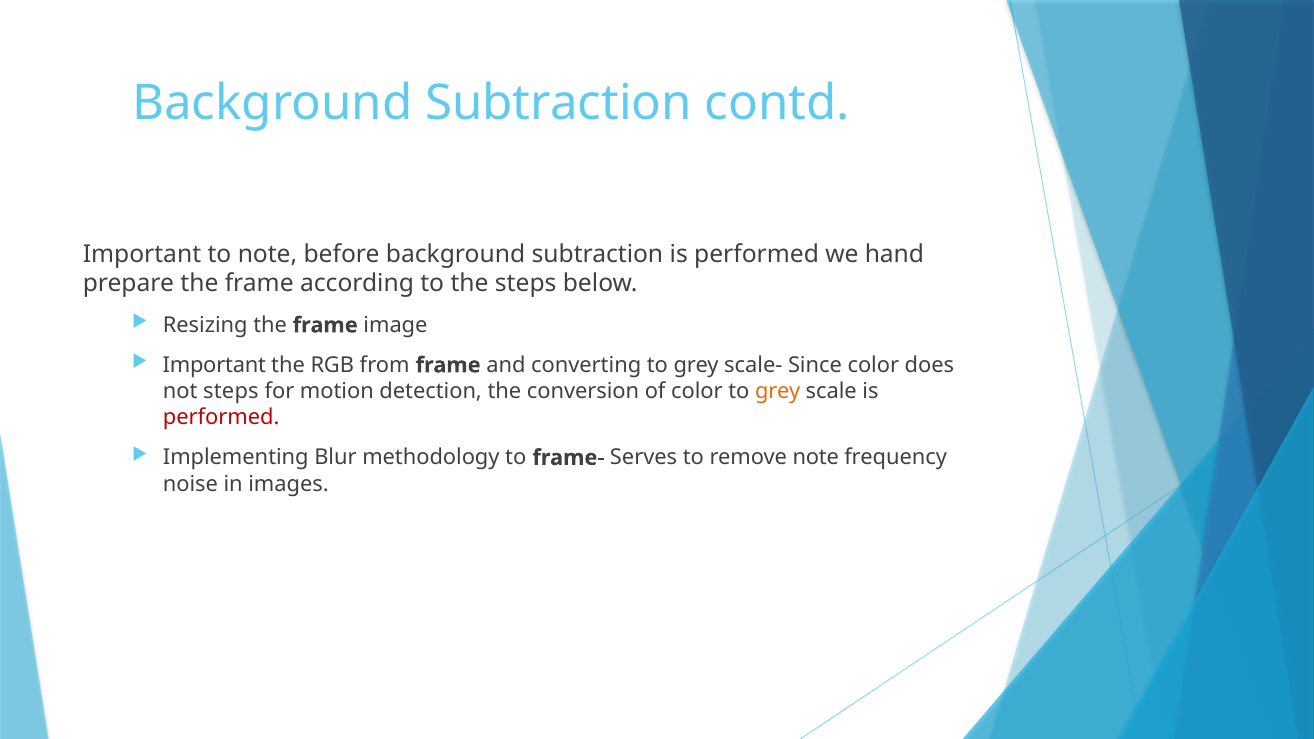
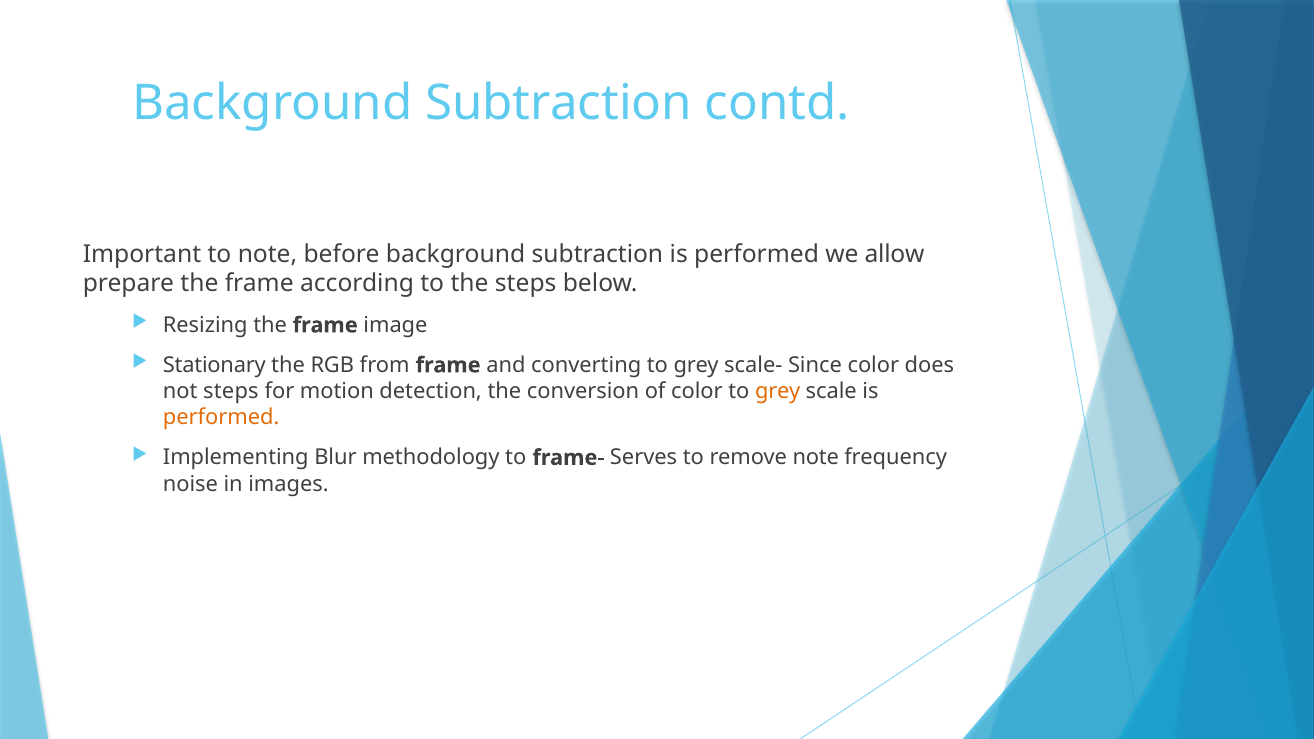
hand: hand -> allow (894, 254)
Important: Important -> Stationary (214, 365)
performed colour: red -> orange (221, 418)
